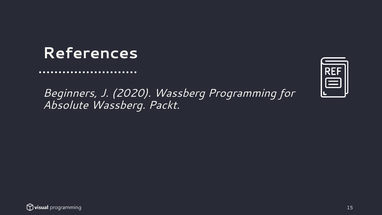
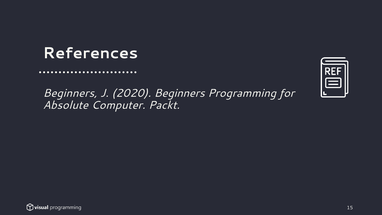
2020 Wassberg: Wassberg -> Beginners (179, 93)
Absolute Wassberg: Wassberg -> Computer (118, 105)
